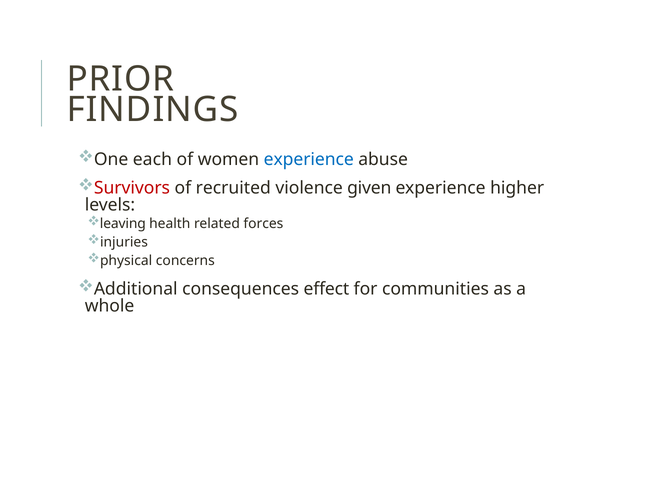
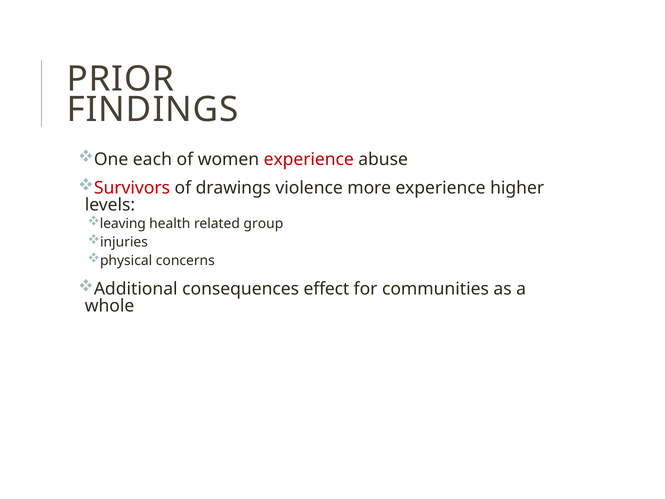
experience colour: blue -> red (309, 159)
recruited: recruited -> drawings (233, 188)
given: given -> more (369, 188)
forces: forces -> group (263, 224)
